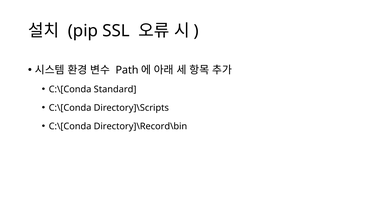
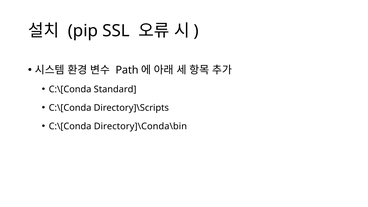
Directory]\Record\bin: Directory]\Record\bin -> Directory]\Conda\bin (140, 126)
